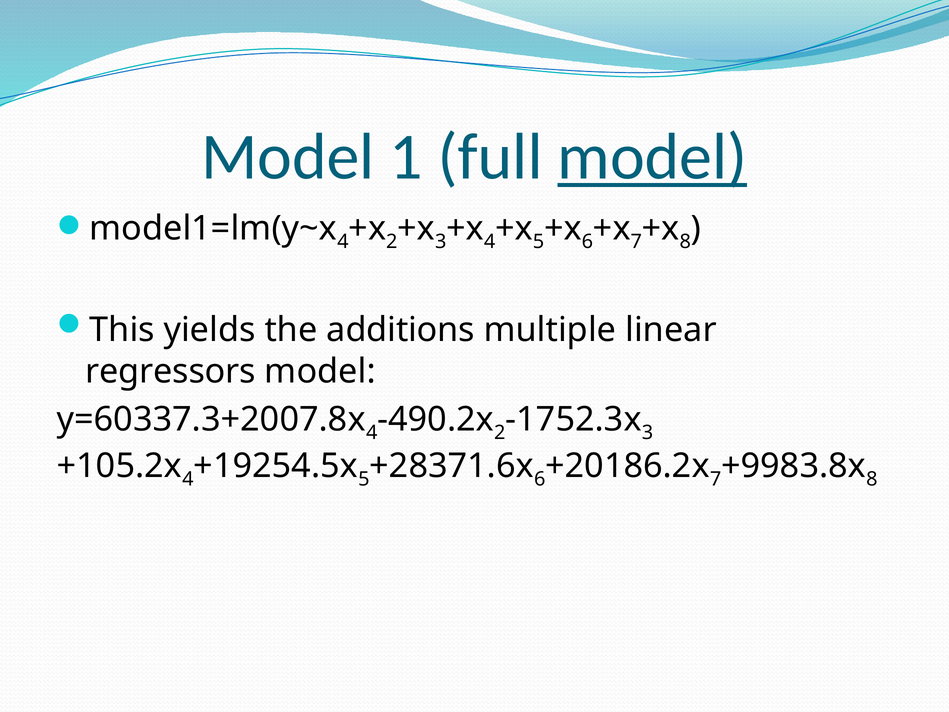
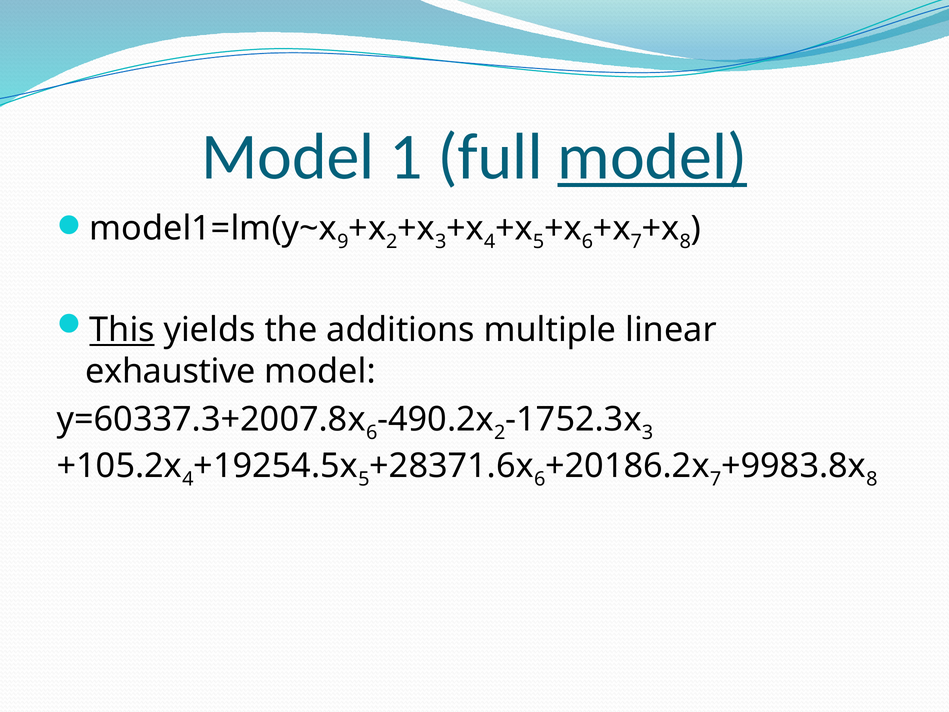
4: 4 -> 9 (343, 242)
This underline: none -> present (122, 330)
regressors: regressors -> exhaustive (171, 371)
4: 4 -> 6 (372, 432)
